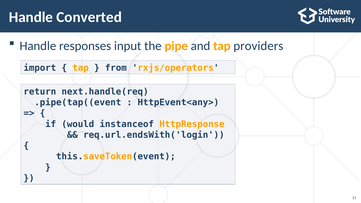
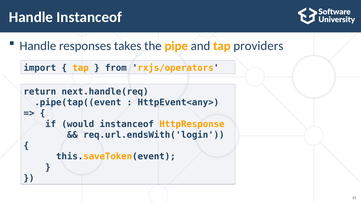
Handle Converted: Converted -> Instanceof (89, 17)
input: input -> takes (128, 46)
